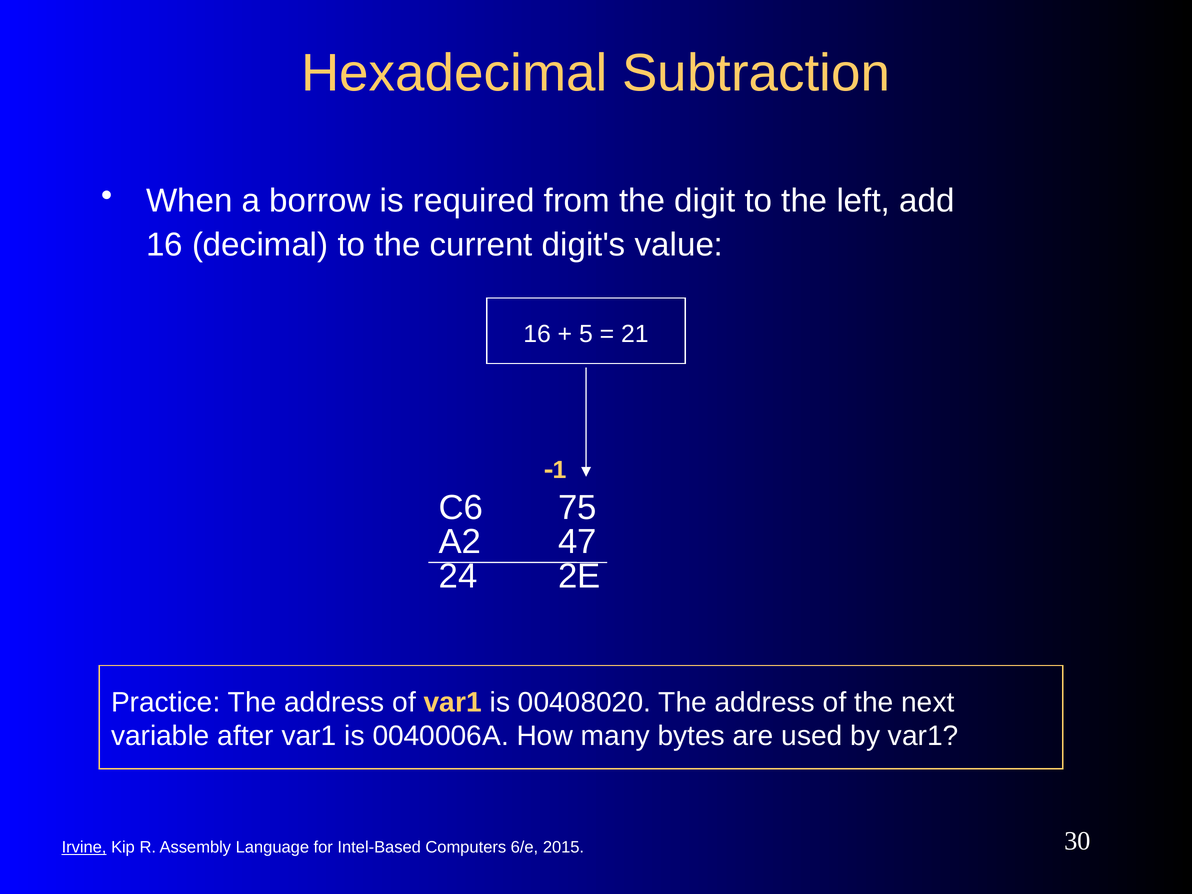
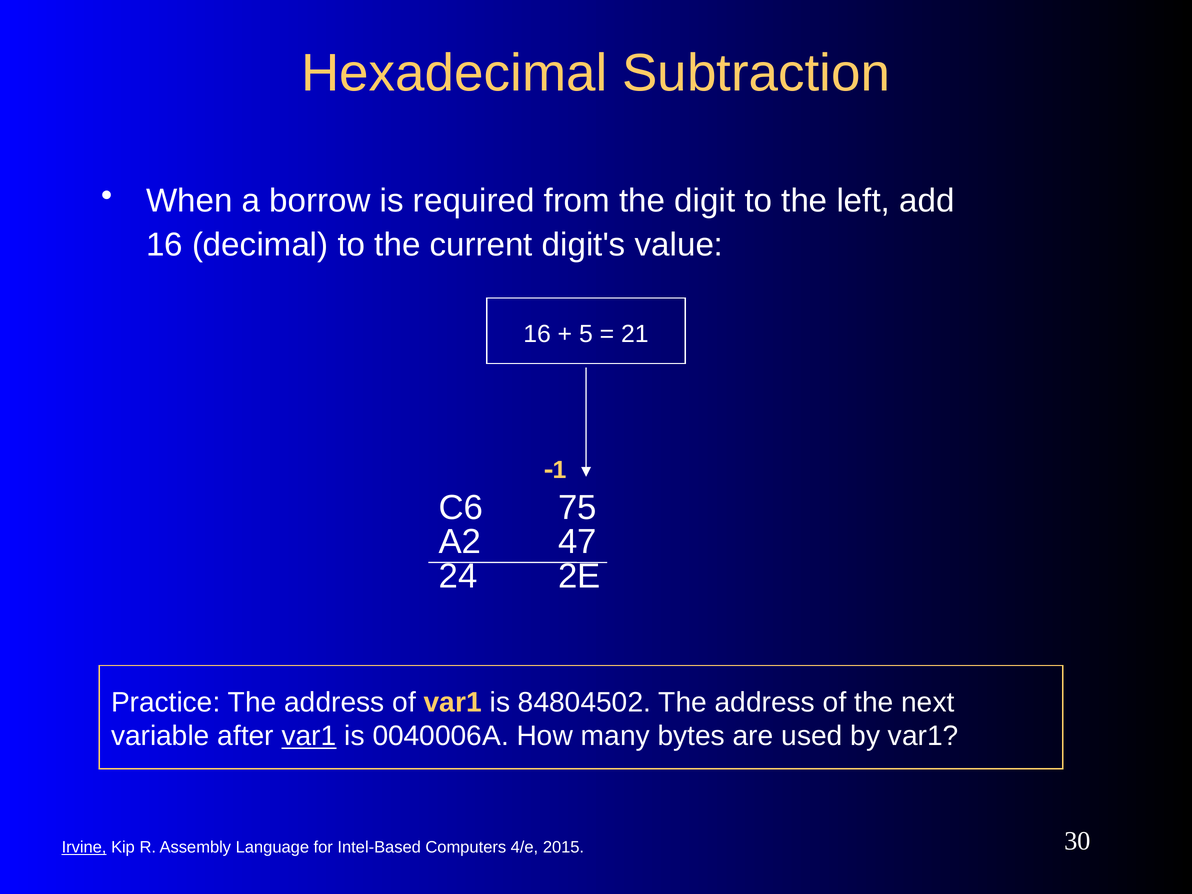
00408020: 00408020 -> 84804502 (585, 702)
var1 underline: none -> present (309, 736)
6/e: 6/e -> 4/e (524, 848)
